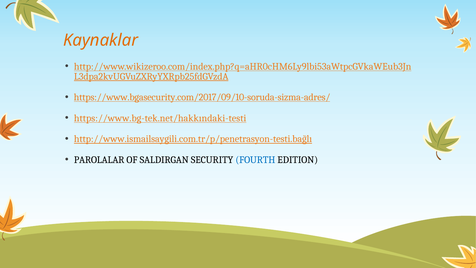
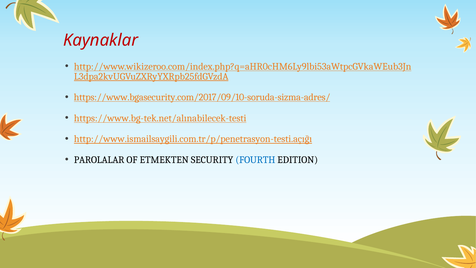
Kaynaklar colour: orange -> red (101, 40)
https://www.bg-tek.net/hakkındaki-testi: https://www.bg-tek.net/hakkındaki-testi -> https://www.bg-tek.net/alınabilecek-testi (160, 118)
http://www.ismailsaygili.com.tr/p/penetrasyon-testi.bağlı: http://www.ismailsaygili.com.tr/p/penetrasyon-testi.bağlı -> http://www.ismailsaygili.com.tr/p/penetrasyon-testi.açığı (193, 139)
SALDIRGAN: SALDIRGAN -> ETMEKTEN (164, 160)
